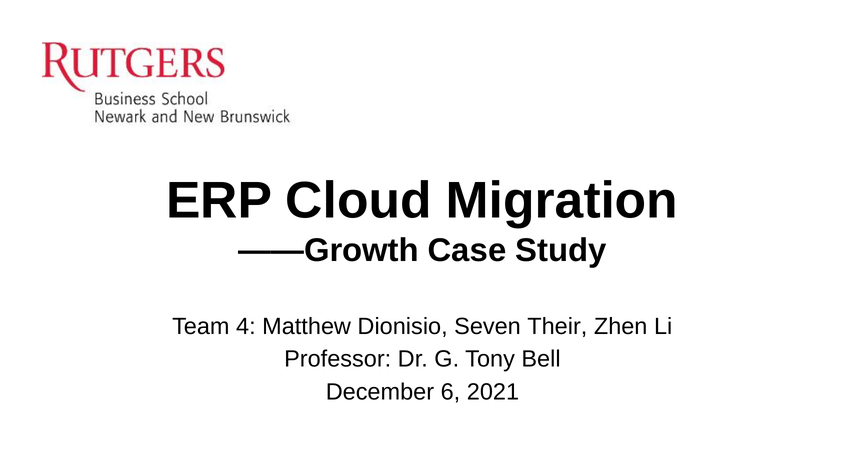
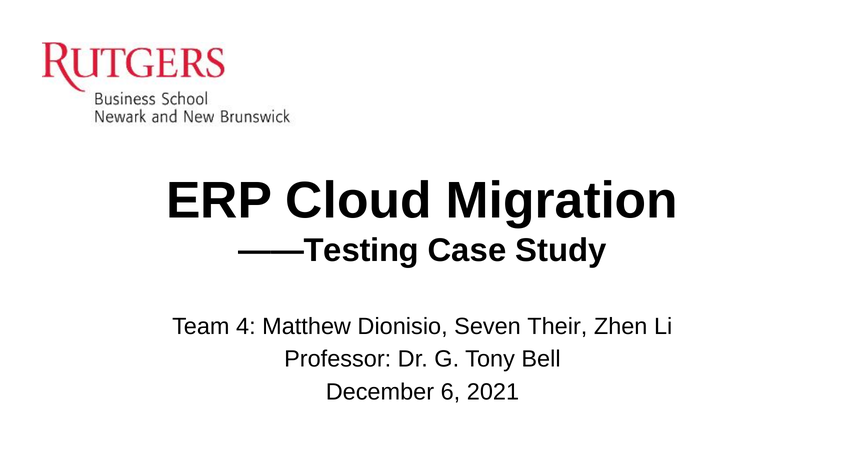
——Growth: ——Growth -> ——Testing (329, 250)
